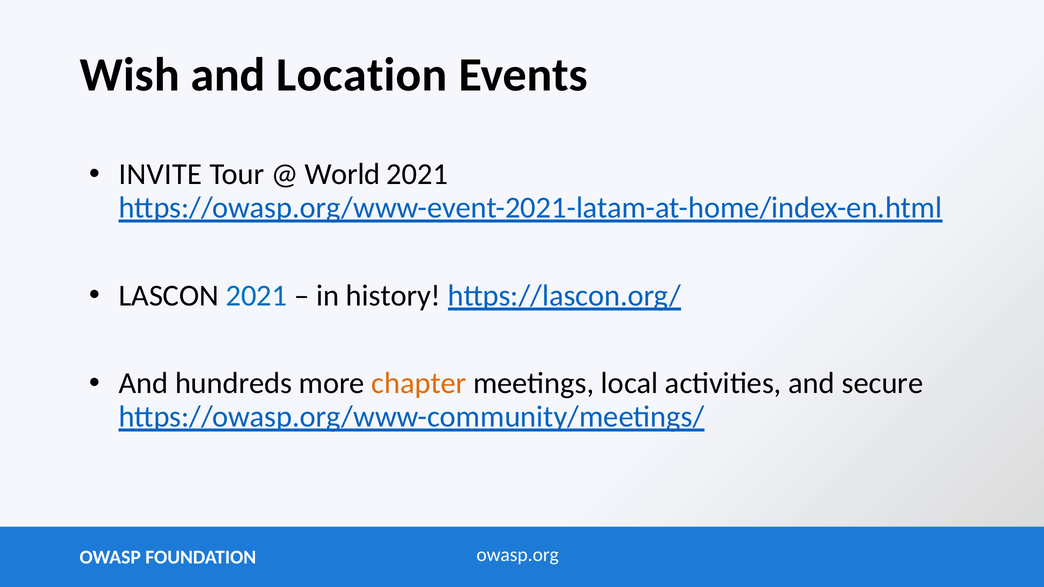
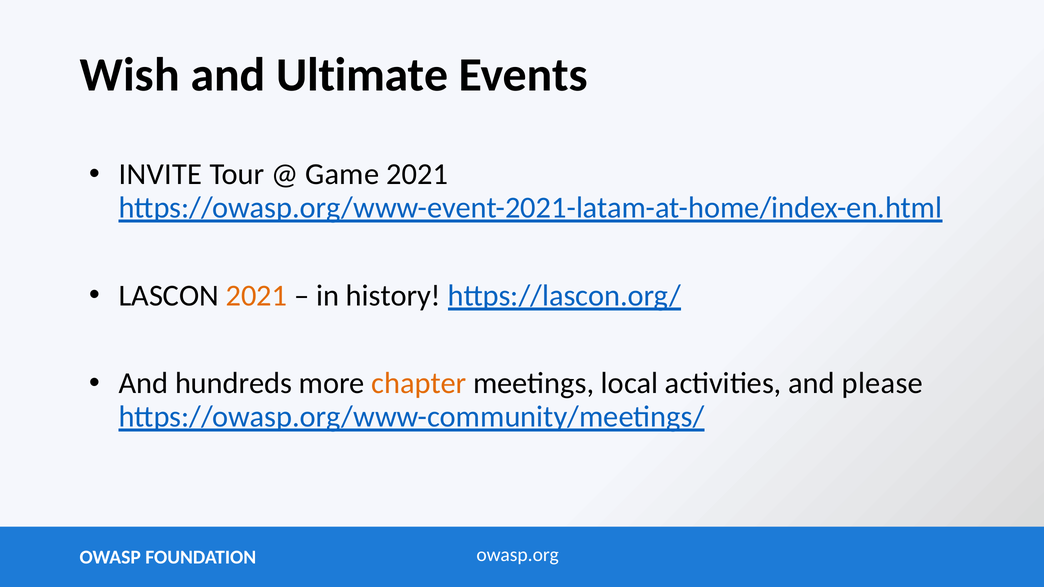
Location: Location -> Ultimate (362, 75)
World: World -> Game (342, 174)
2021 colour: blue -> orange (256, 296)
secure: secure -> please (882, 384)
